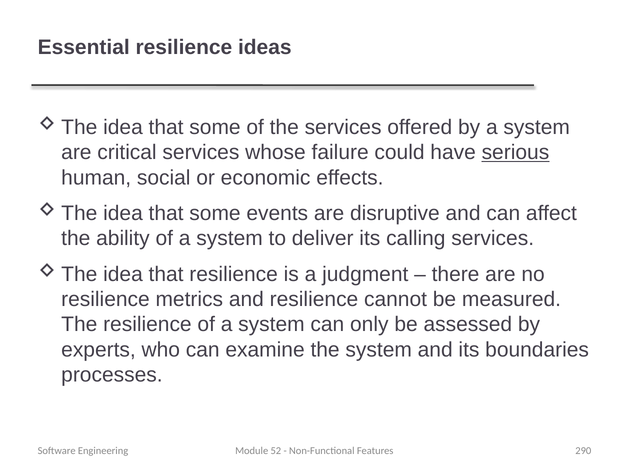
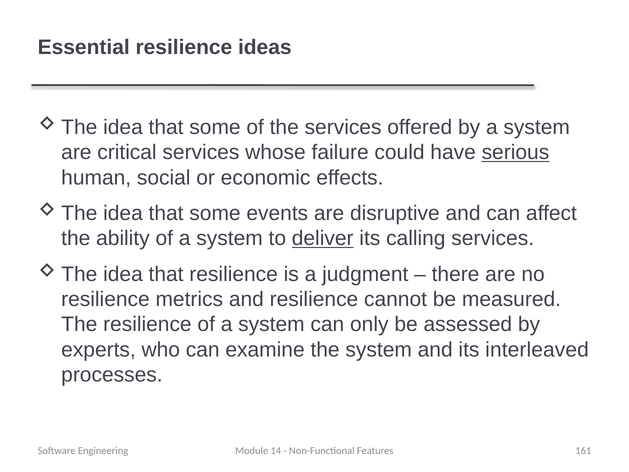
deliver underline: none -> present (323, 238)
boundaries: boundaries -> interleaved (537, 350)
52: 52 -> 14 (276, 450)
290: 290 -> 161 (583, 450)
